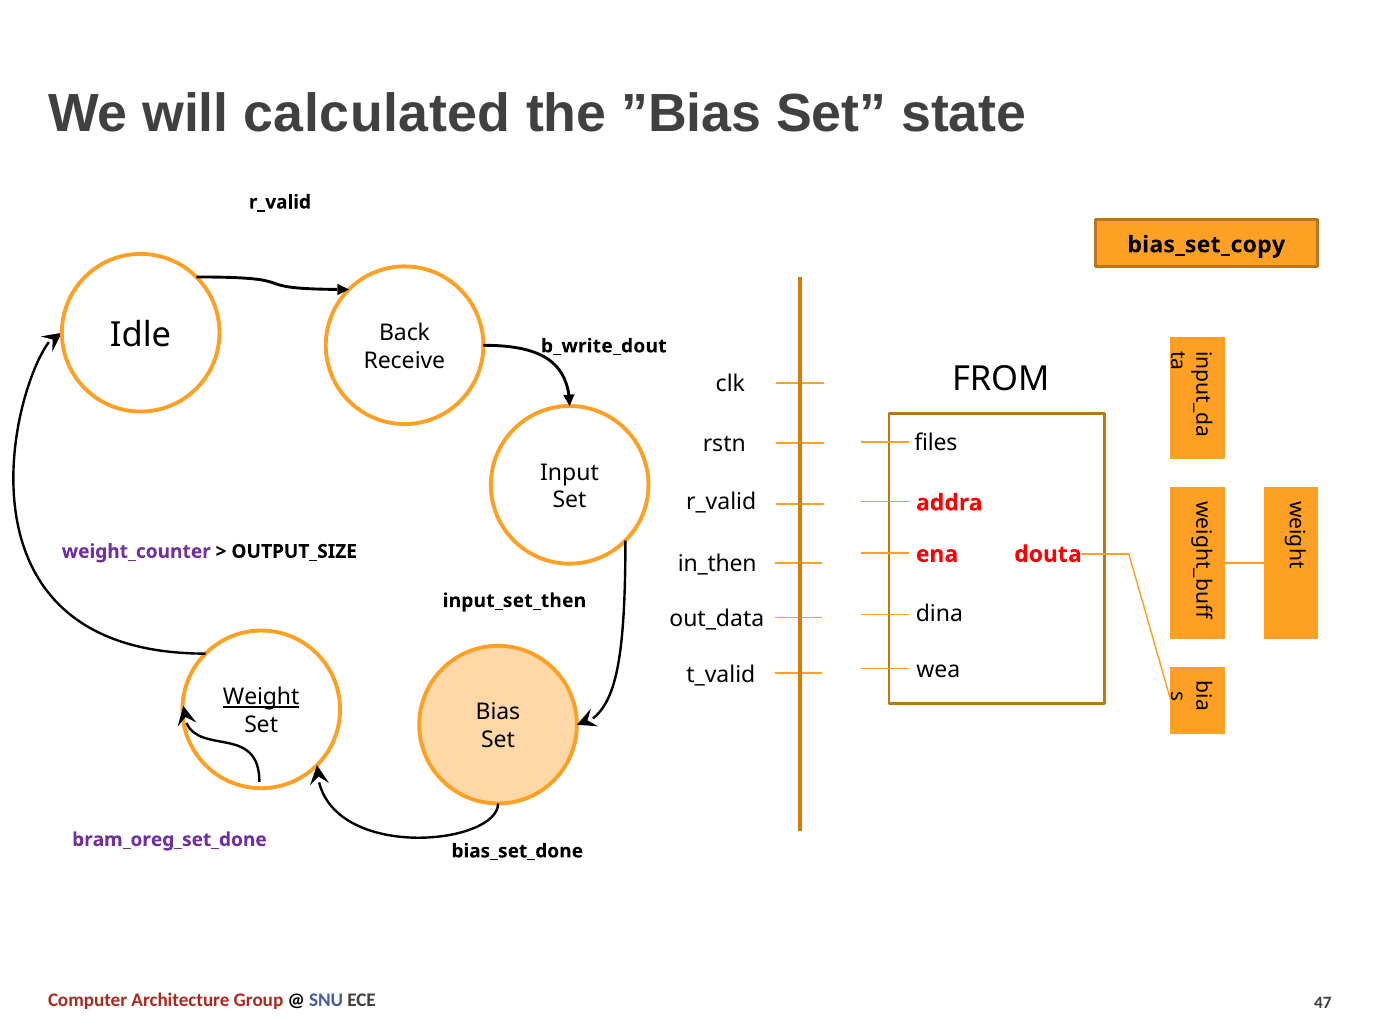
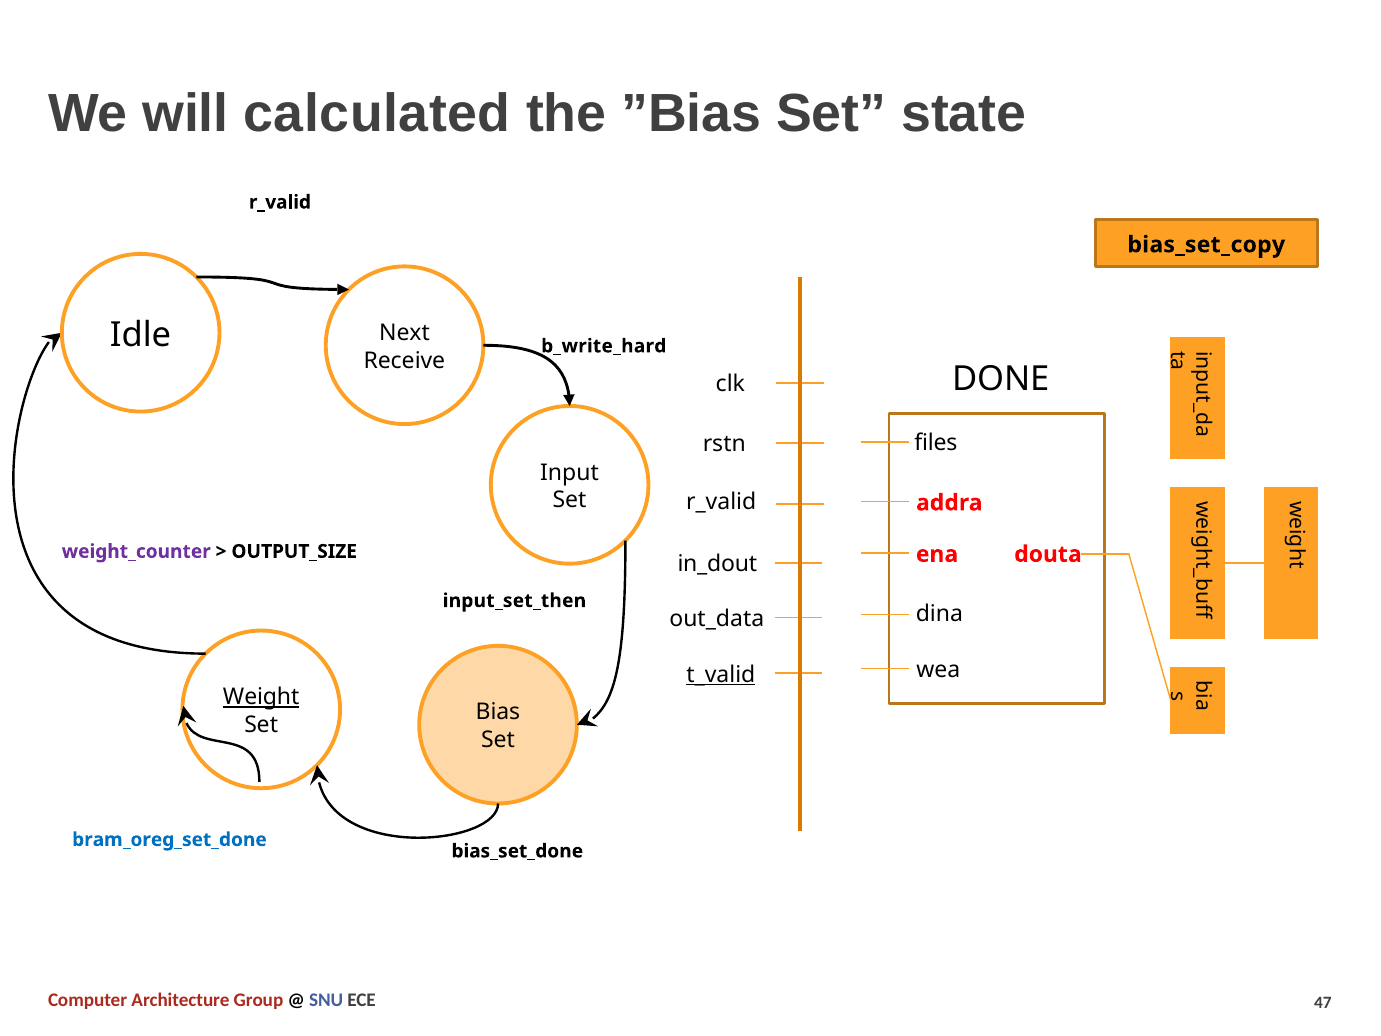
Back: Back -> Next (405, 333)
b_write_dout: b_write_dout -> b_write_hard (604, 346)
FROM: FROM -> DONE (1001, 379)
in_then: in_then -> in_dout (717, 563)
t_valid underline: none -> present (721, 674)
bram_oreg_set_done colour: purple -> blue (169, 839)
